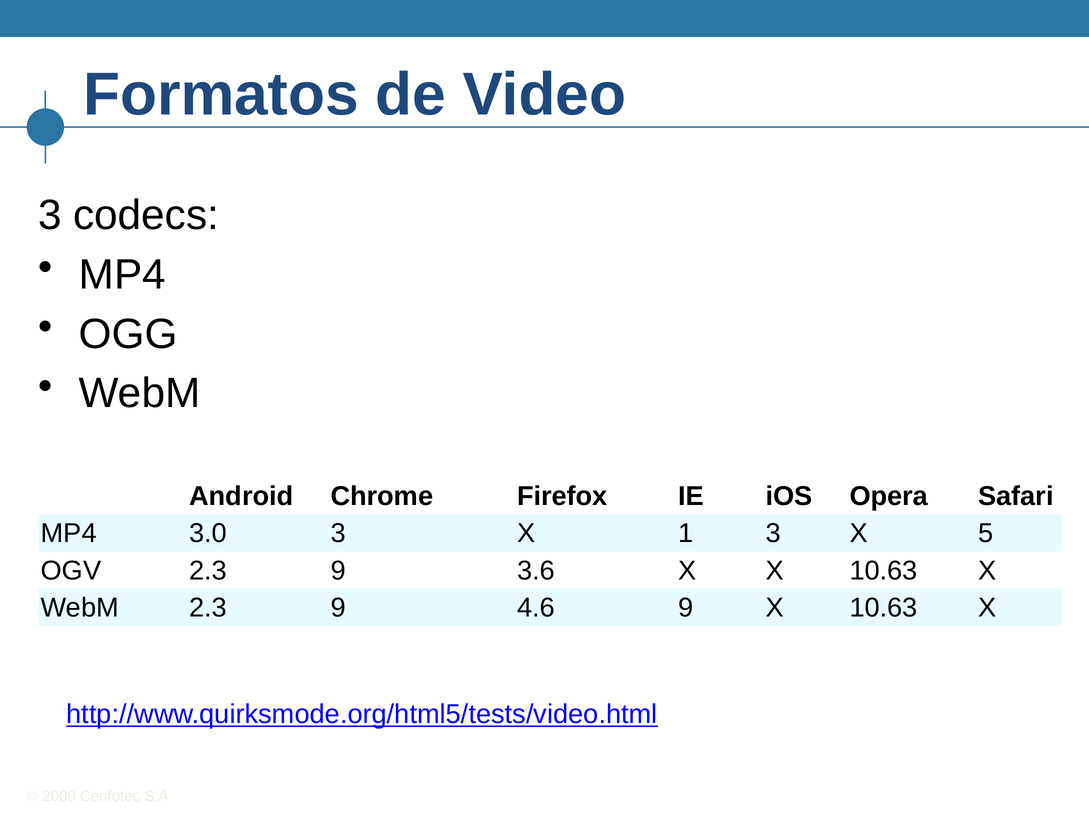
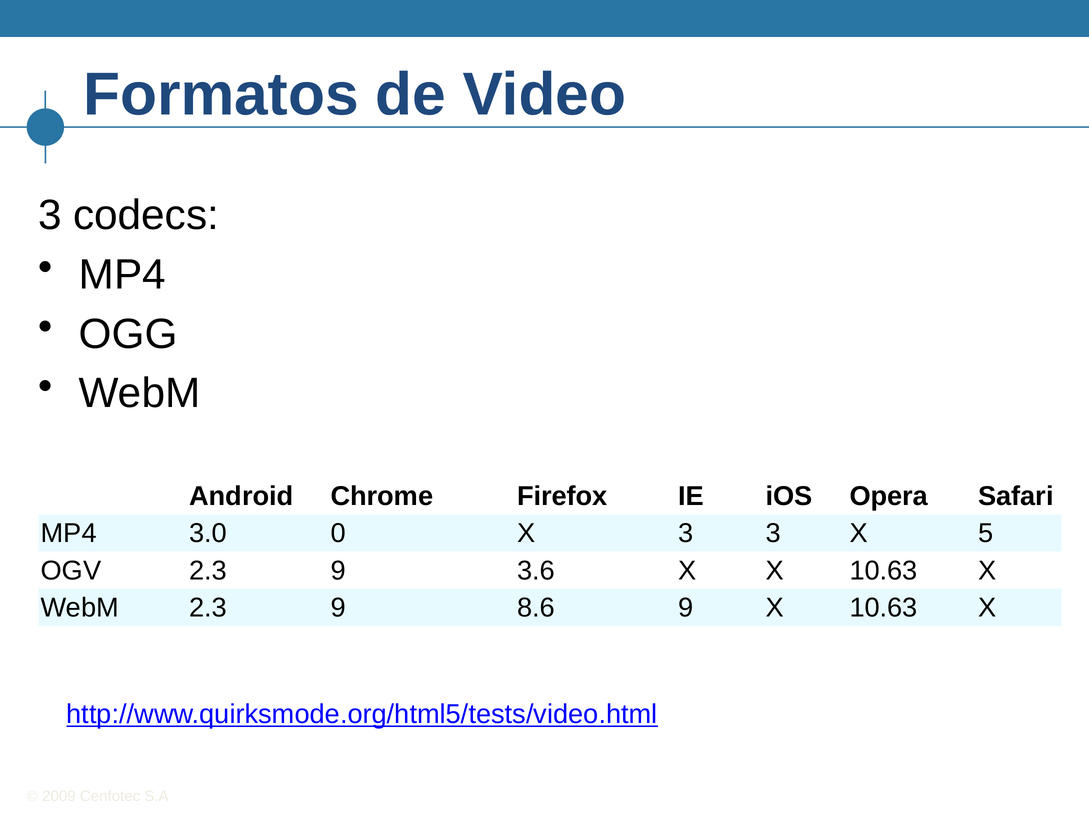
3.0 3: 3 -> 0 (338, 533)
X 1: 1 -> 3 (686, 533)
4.6: 4.6 -> 8.6 (536, 608)
